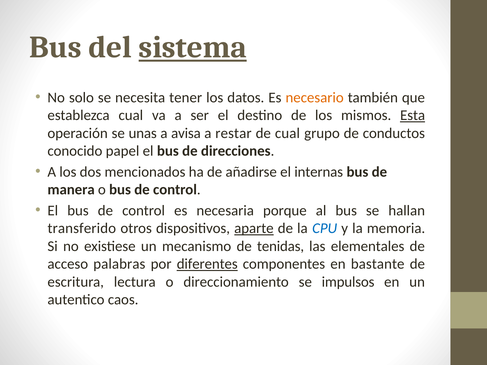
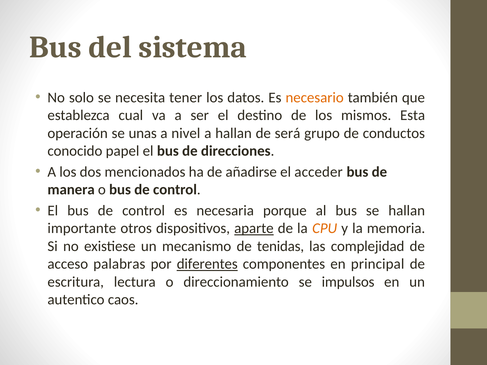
sistema underline: present -> none (193, 47)
Esta underline: present -> none (413, 115)
avisa: avisa -> nivel (186, 133)
a restar: restar -> hallan (234, 133)
de cual: cual -> será (288, 133)
internas: internas -> acceder (319, 172)
transferido: transferido -> importante (82, 229)
CPU colour: blue -> orange (325, 229)
elementales: elementales -> complejidad (368, 246)
bastante: bastante -> principal (378, 264)
